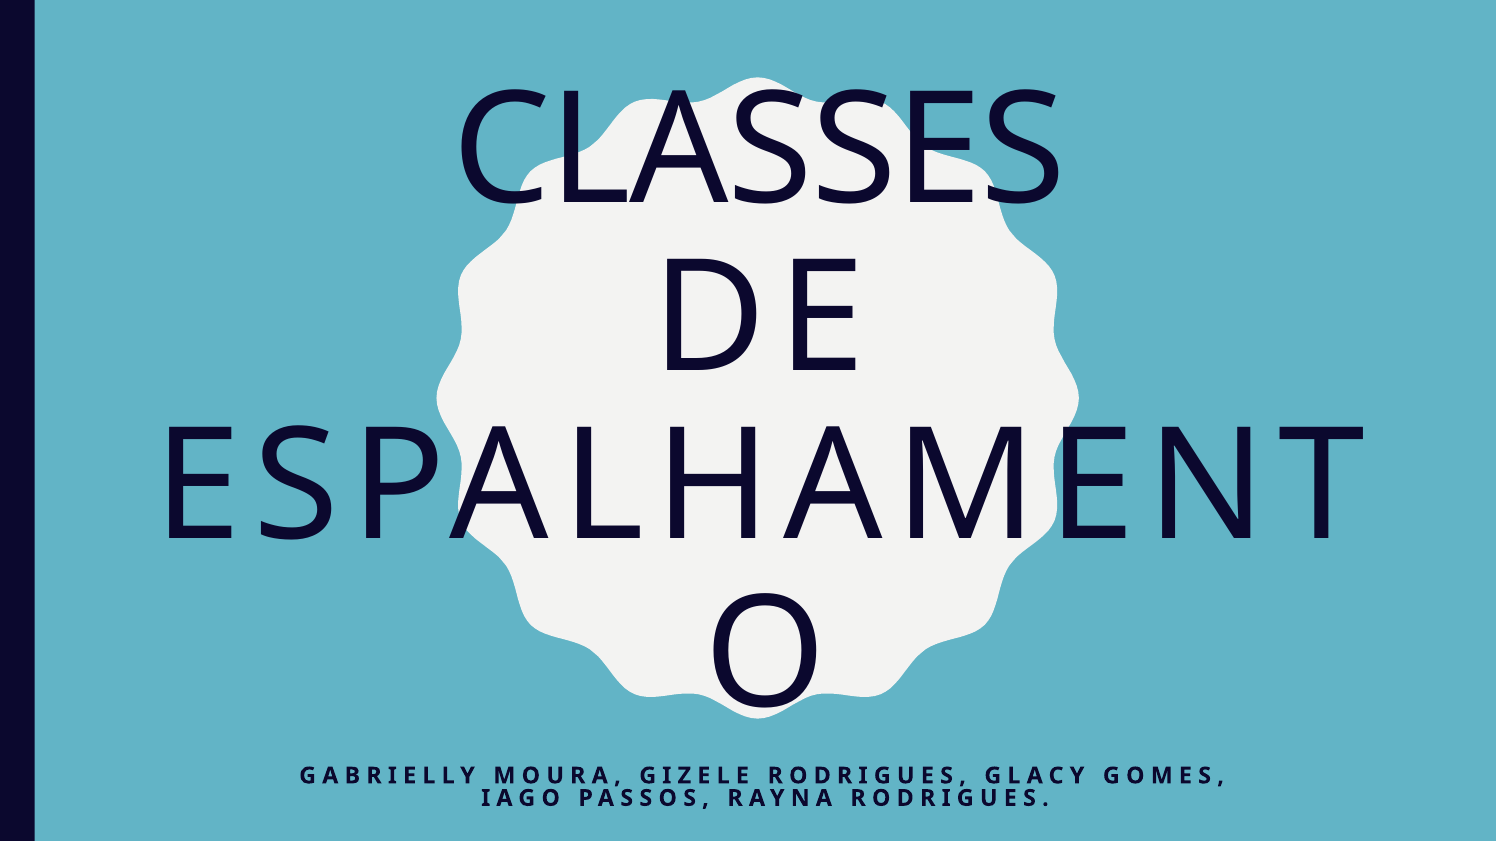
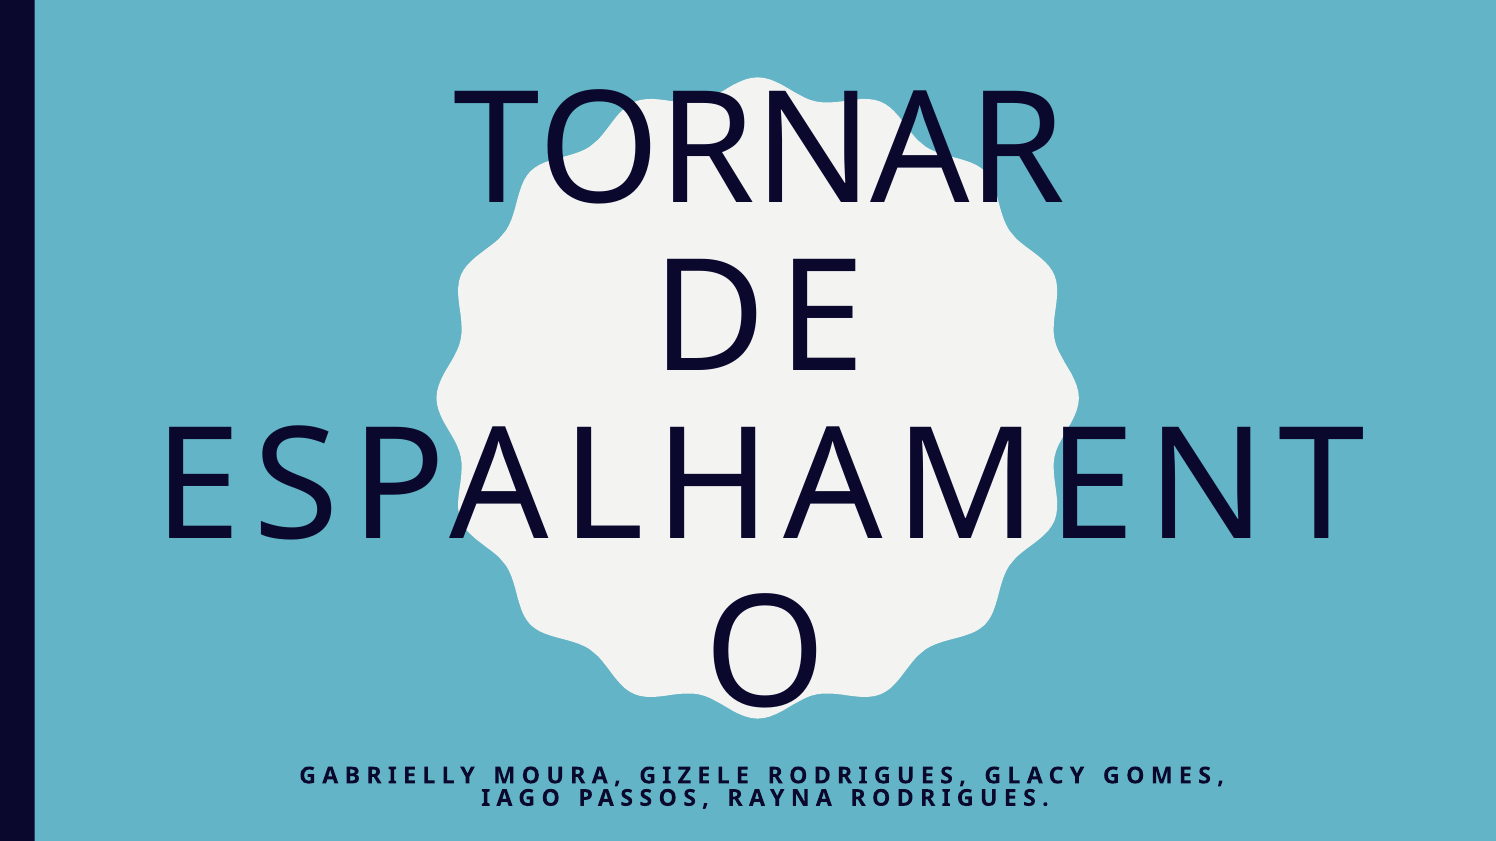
CLASSES: CLASSES -> TORNAR (760, 151)
